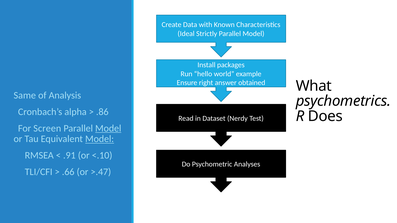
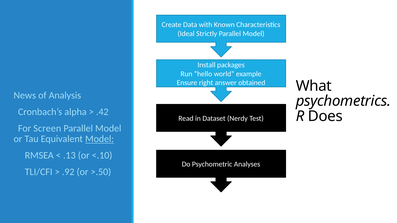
Same: Same -> News (25, 95)
.86: .86 -> .42 (102, 112)
Model underline: present -> none (108, 128)
.91: .91 -> .13 (69, 156)
.66: .66 -> .92 (68, 172)
>.47: >.47 -> >.50 (101, 172)
